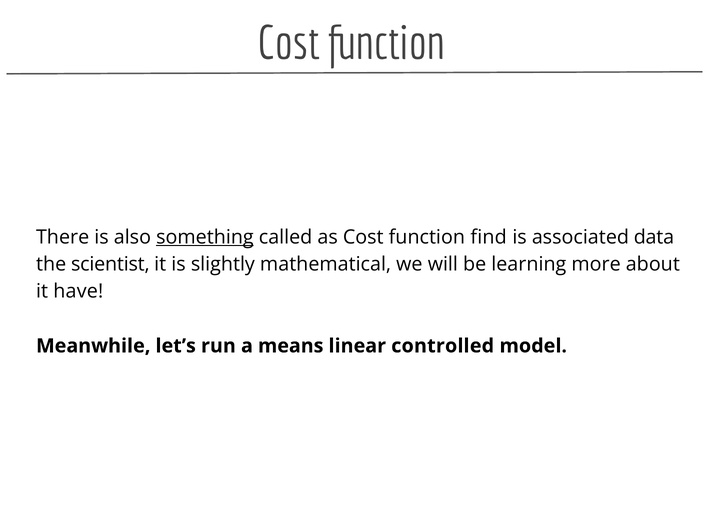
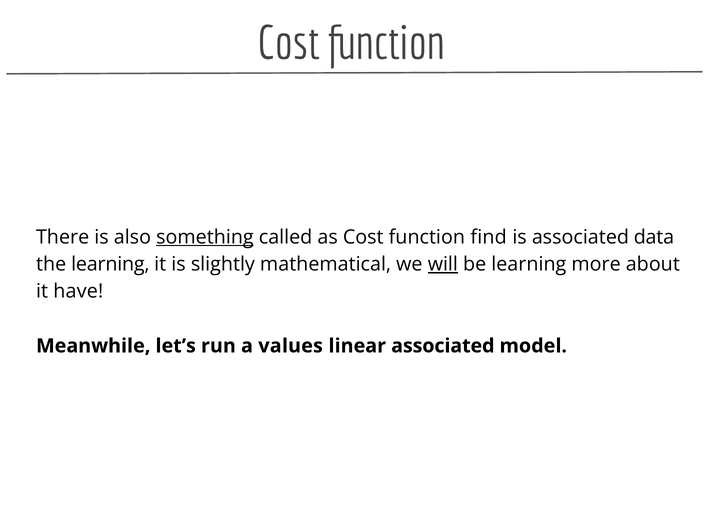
the scientist: scientist -> learning (110, 264)
will underline: none -> present (443, 264)
means: means -> values (291, 346)
linear controlled: controlled -> associated (443, 346)
